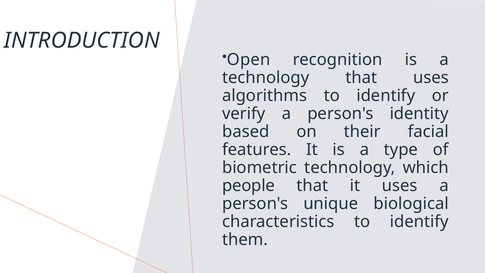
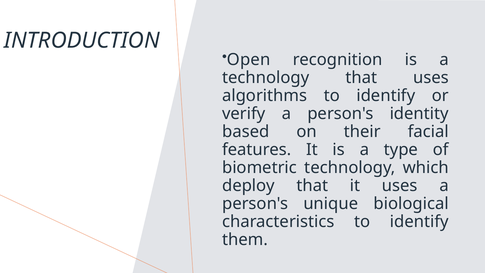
people: people -> deploy (248, 186)
